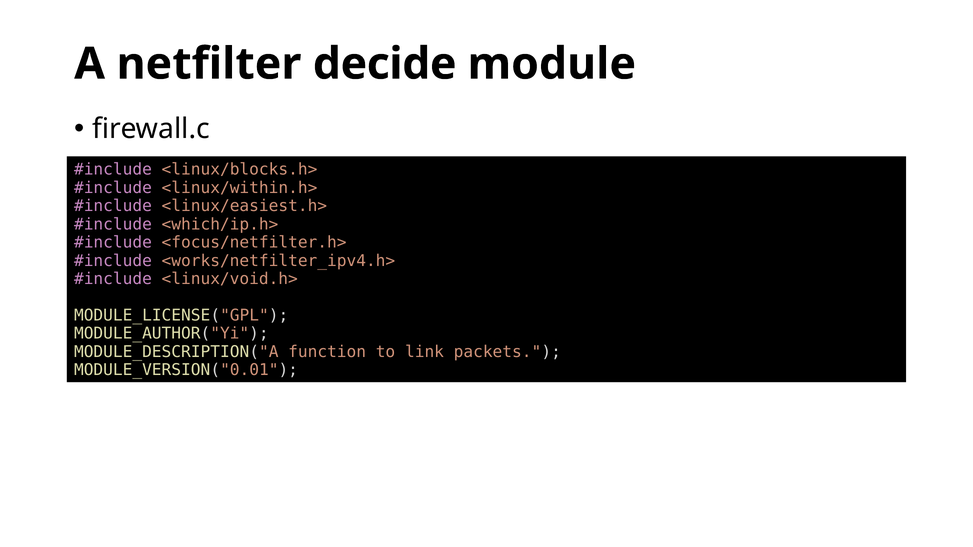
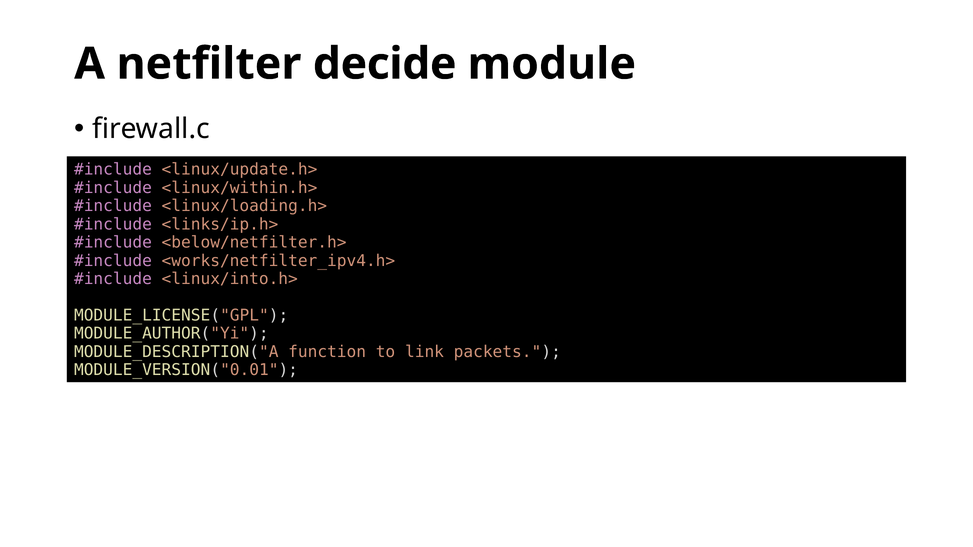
<linux/blocks.h>: <linux/blocks.h> -> <linux/update.h> (239, 170)
<linux/easiest.h>: <linux/easiest.h> -> <linux/loading.h> (244, 206)
<which/ip.h>: <which/ip.h> -> <links/ip.h> (220, 224)
<focus/netfilter.h>: <focus/netfilter.h> -> <below/netfilter.h> (254, 243)
<linux/void.h>: <linux/void.h> -> <linux/into.h> (230, 279)
